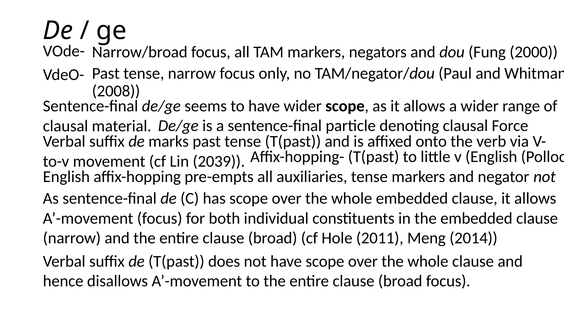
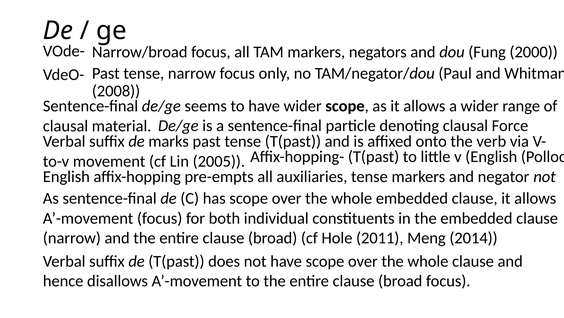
2039: 2039 -> 2005 (219, 161)
